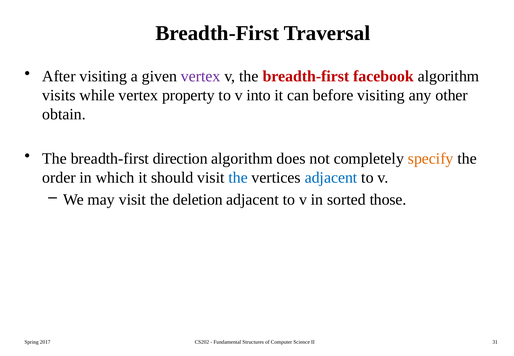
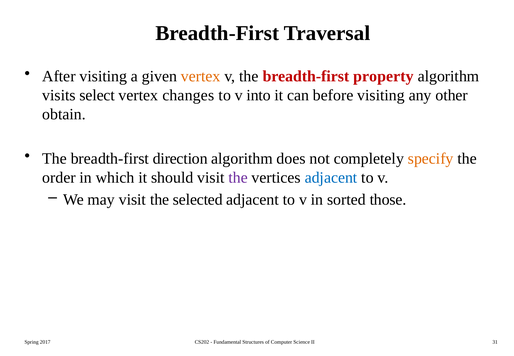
vertex colour: purple -> orange (201, 76)
facebook: facebook -> property (383, 76)
while: while -> select (97, 95)
property: property -> changes (188, 95)
the colour: blue -> purple (238, 177)
deletion: deletion -> selected (198, 200)
